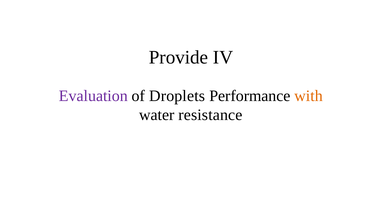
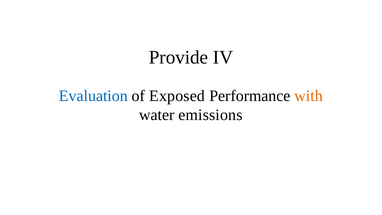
Evaluation colour: purple -> blue (93, 96)
Droplets: Droplets -> Exposed (177, 96)
resistance: resistance -> emissions (210, 115)
